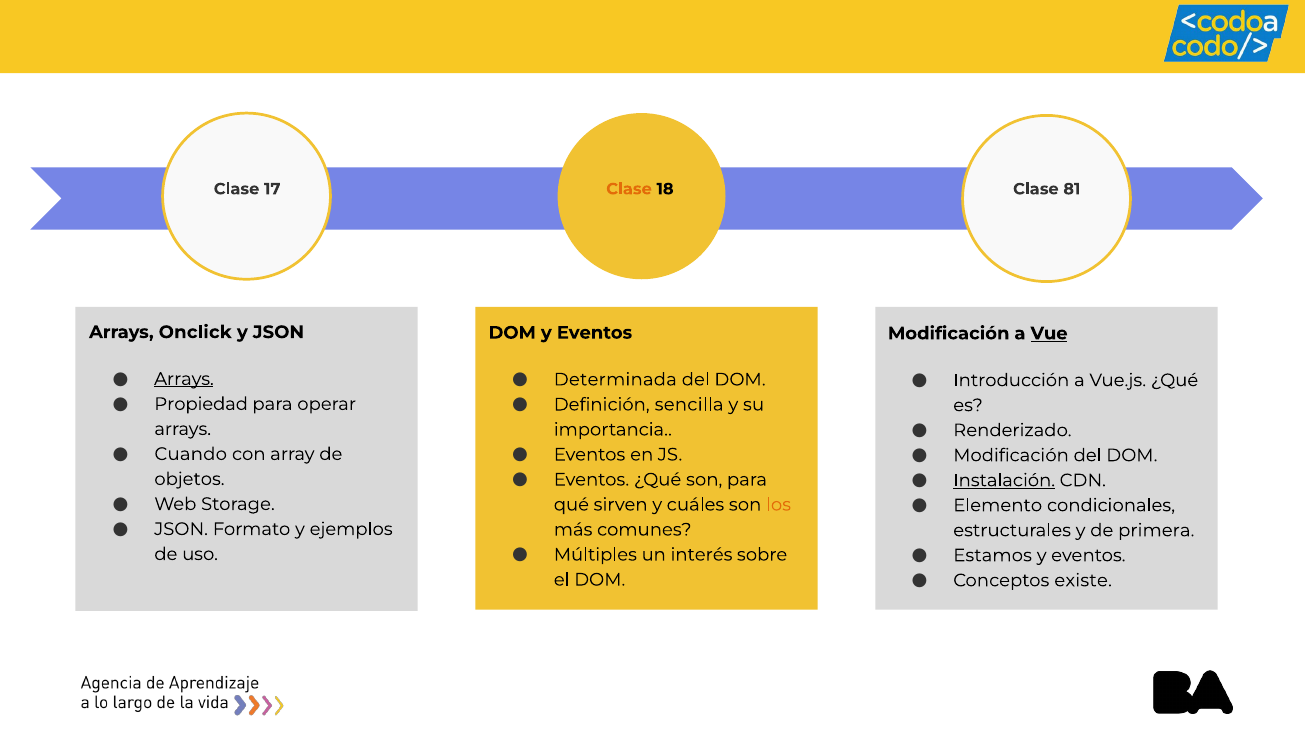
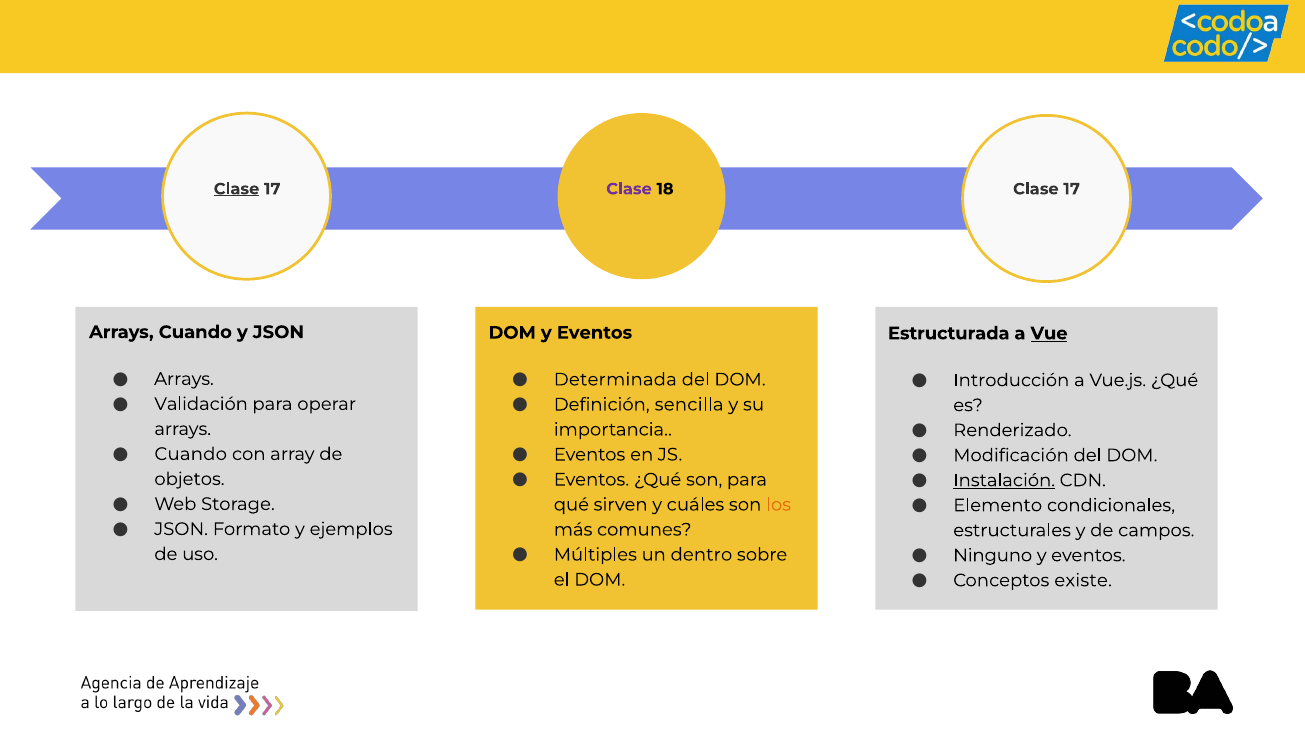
Clase underline: none -> present (237, 189)
Clase colour: orange -> purple (629, 189)
17 Clase 81: 81 -> 17 (1072, 189)
Arrays Onclick: Onclick -> Cuando (195, 332)
Modificación: Modificación -> Estructurada (949, 333)
Arrays underline: present -> none (184, 379)
Propiedad: Propiedad -> Validación (201, 404)
primera: primera -> campos (1156, 530)
interés: interés -> dentro (701, 555)
Estamos: Estamos -> Ninguno (993, 555)
